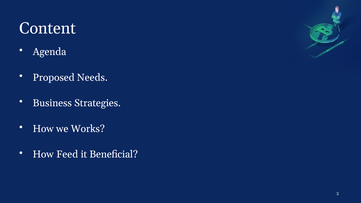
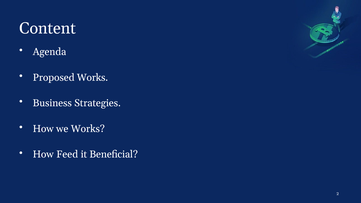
Proposed Needs: Needs -> Works (92, 78)
